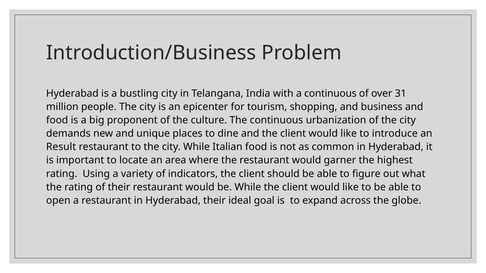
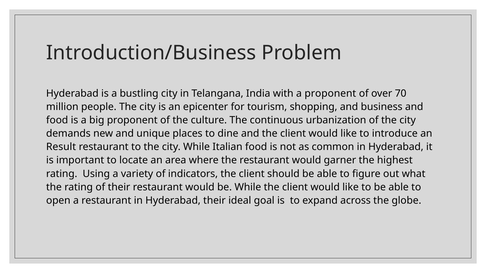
a continuous: continuous -> proponent (330, 94)
31: 31 -> 70 (401, 94)
